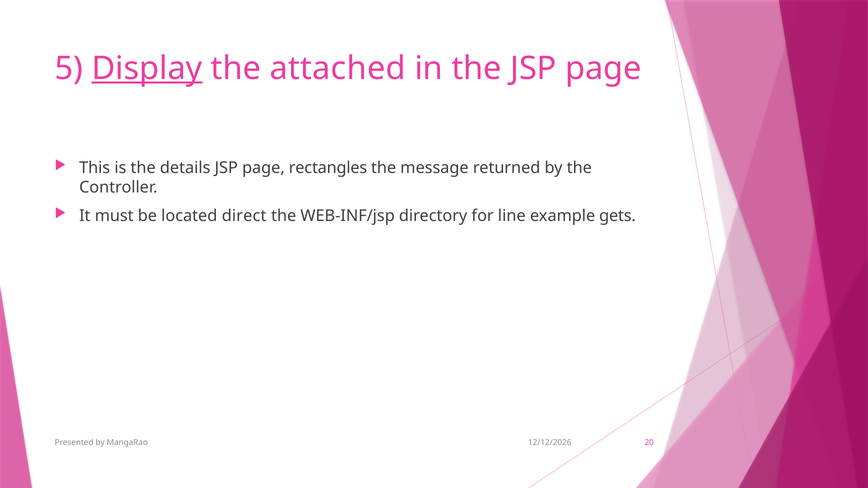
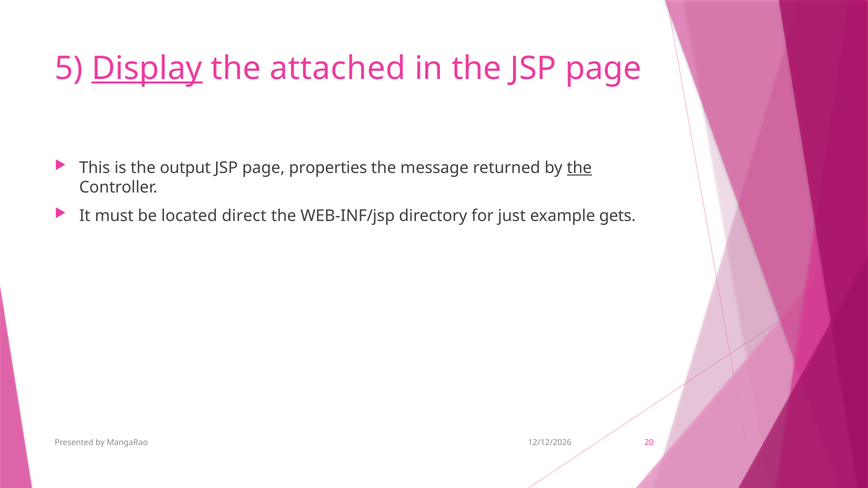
details: details -> output (185, 168)
rectangles: rectangles -> properties (328, 168)
the underline: none -> present (579, 168)
line: line -> just (512, 216)
